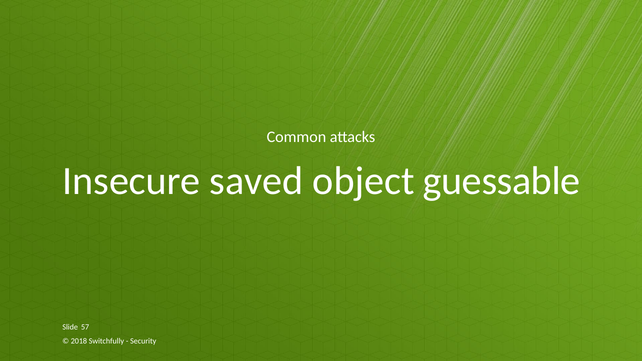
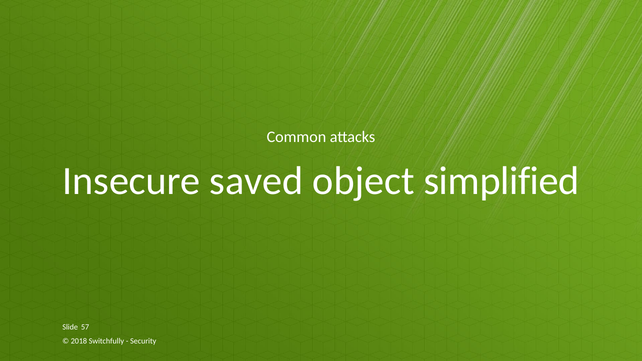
guessable: guessable -> simplified (502, 181)
